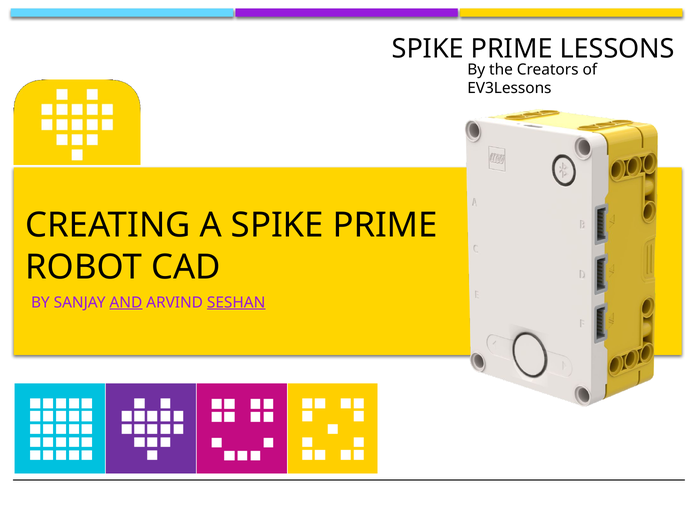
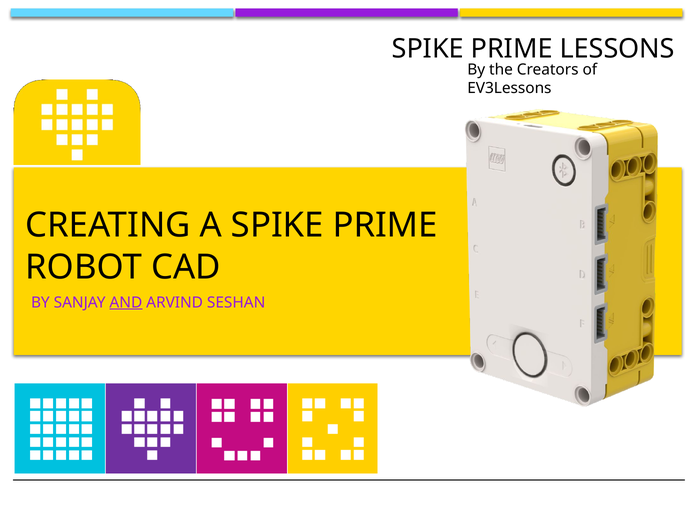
SESHAN underline: present -> none (236, 303)
